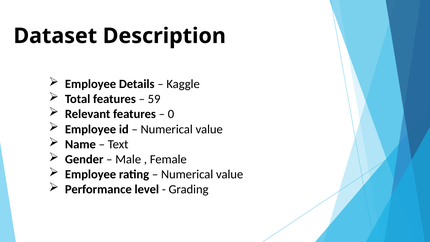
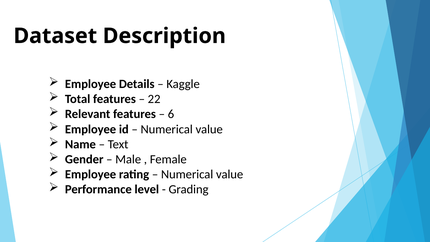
59: 59 -> 22 (154, 99)
0: 0 -> 6 (171, 114)
